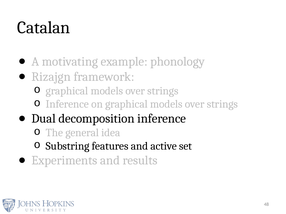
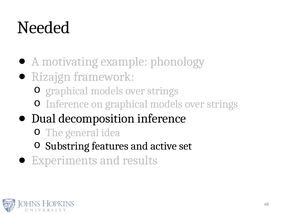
Catalan: Catalan -> Needed (44, 28)
